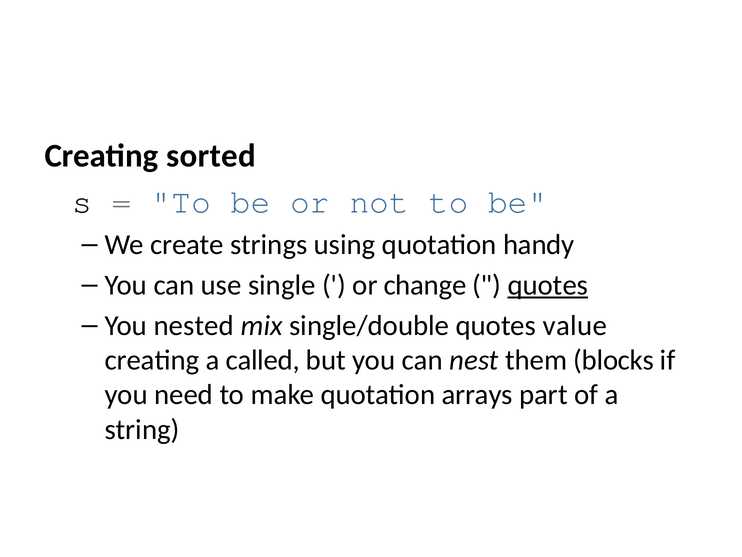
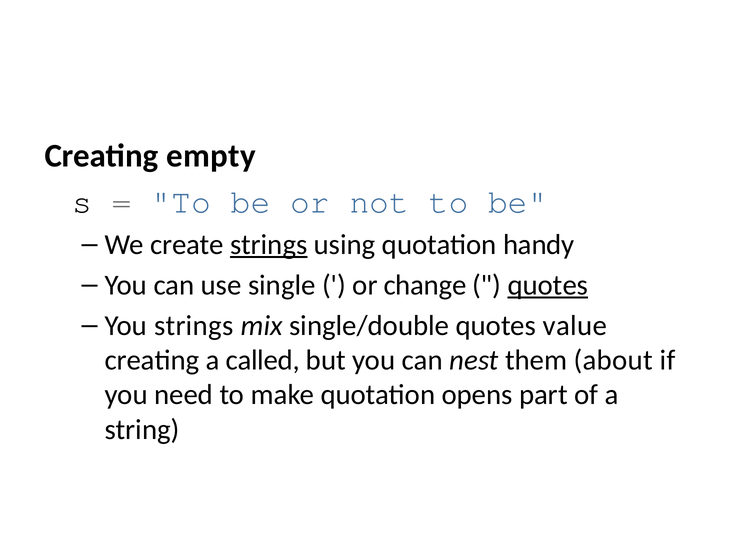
sorted: sorted -> empty (211, 156)
strings underline: none -> present (269, 244)
You nested: nested -> strings (194, 325)
blocks: blocks -> about (613, 360)
arrays: arrays -> opens (477, 395)
